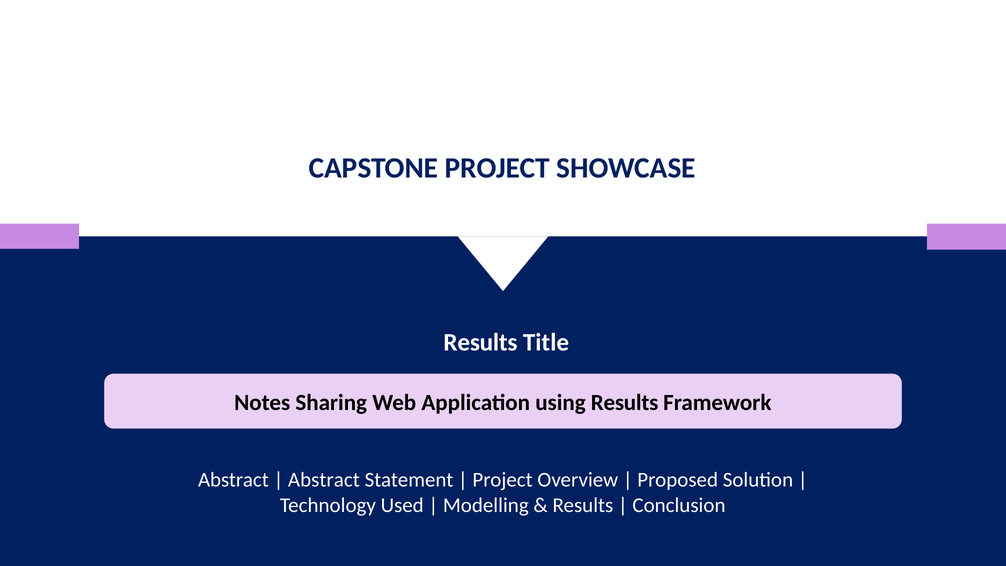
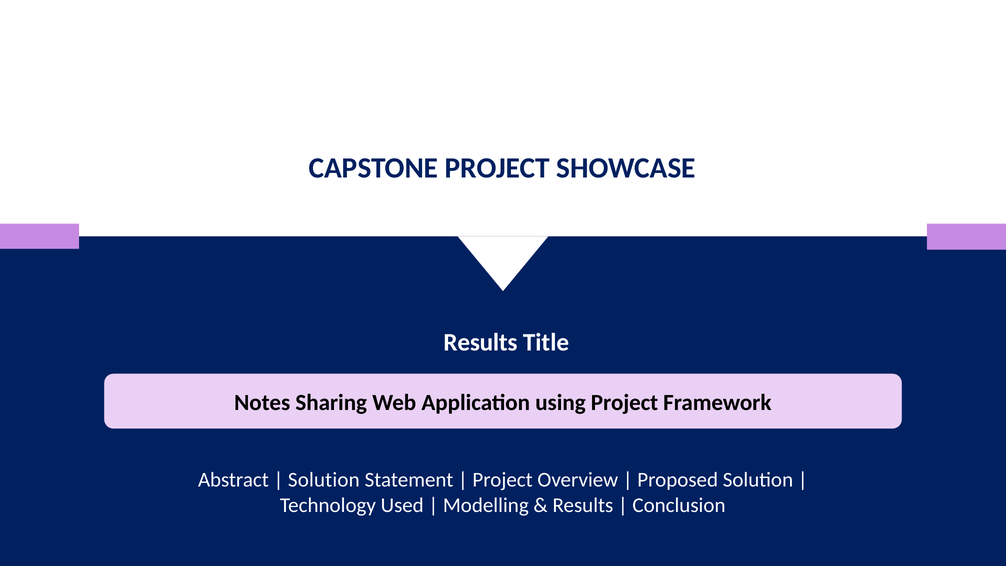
using Results: Results -> Project (625, 403)
Abstract: Abstract -> Solution (324, 480)
